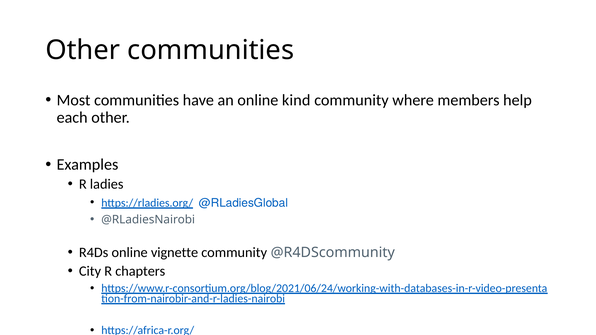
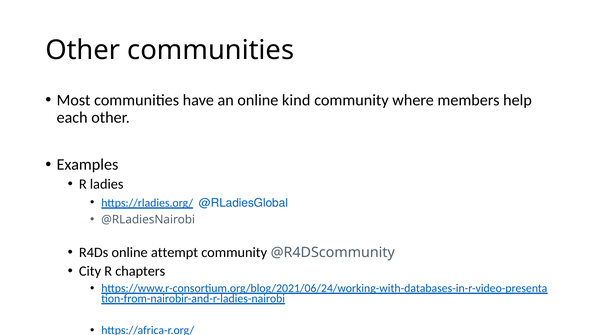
vignette: vignette -> attempt (174, 253)
